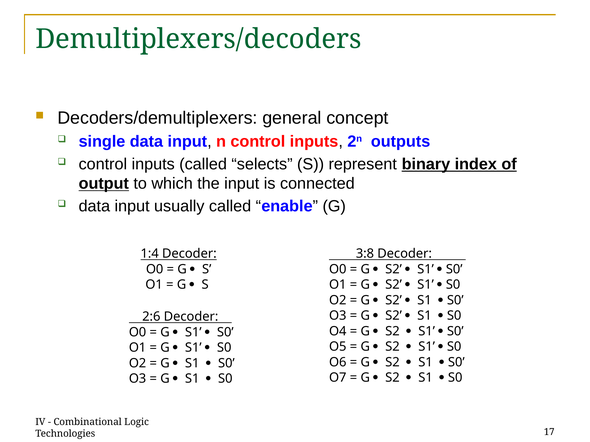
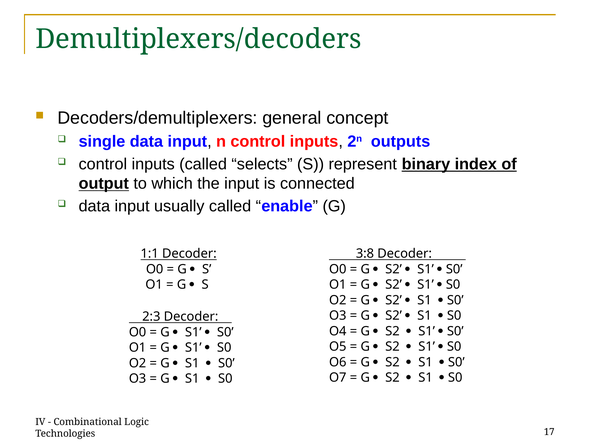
1:4: 1:4 -> 1:1 (150, 254)
2:6: 2:6 -> 2:3 (151, 317)
